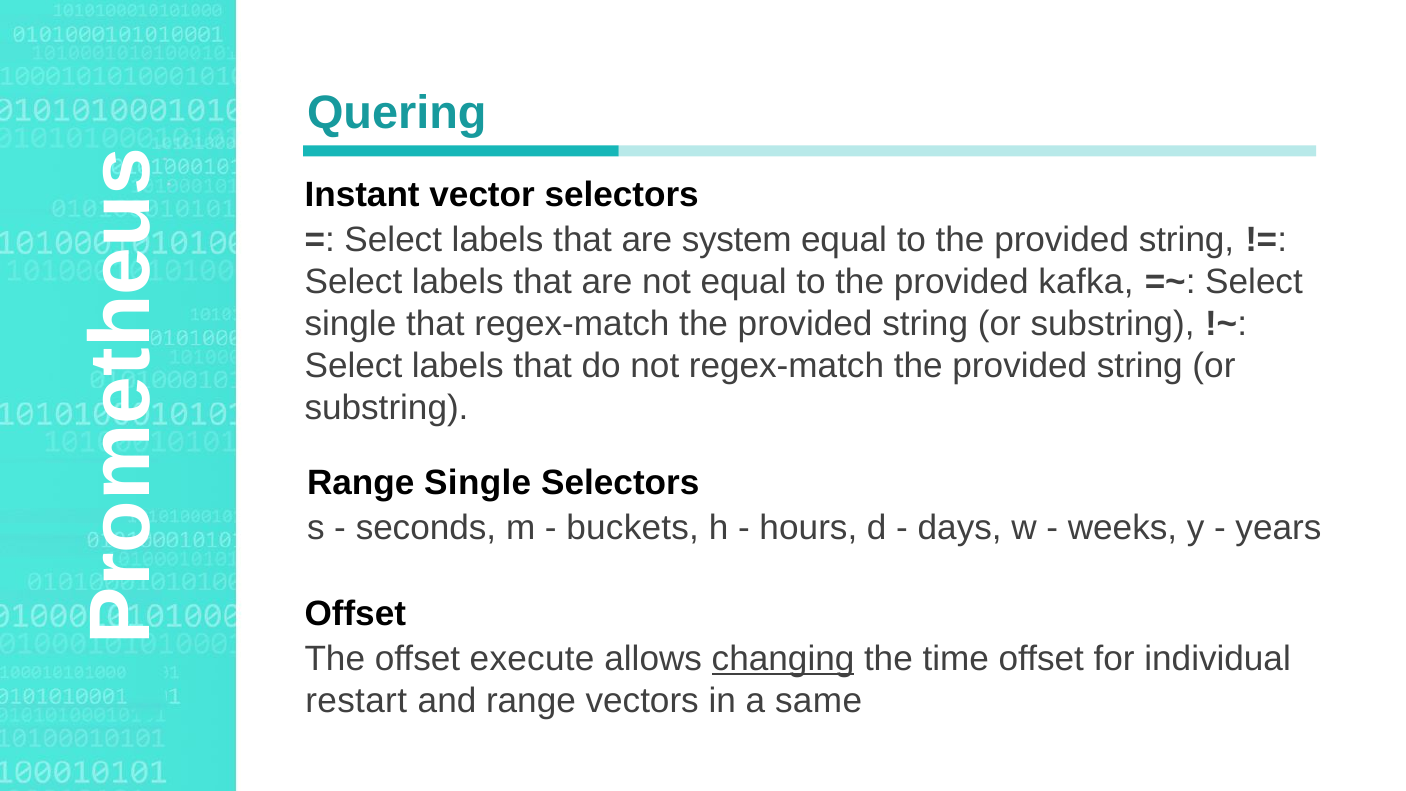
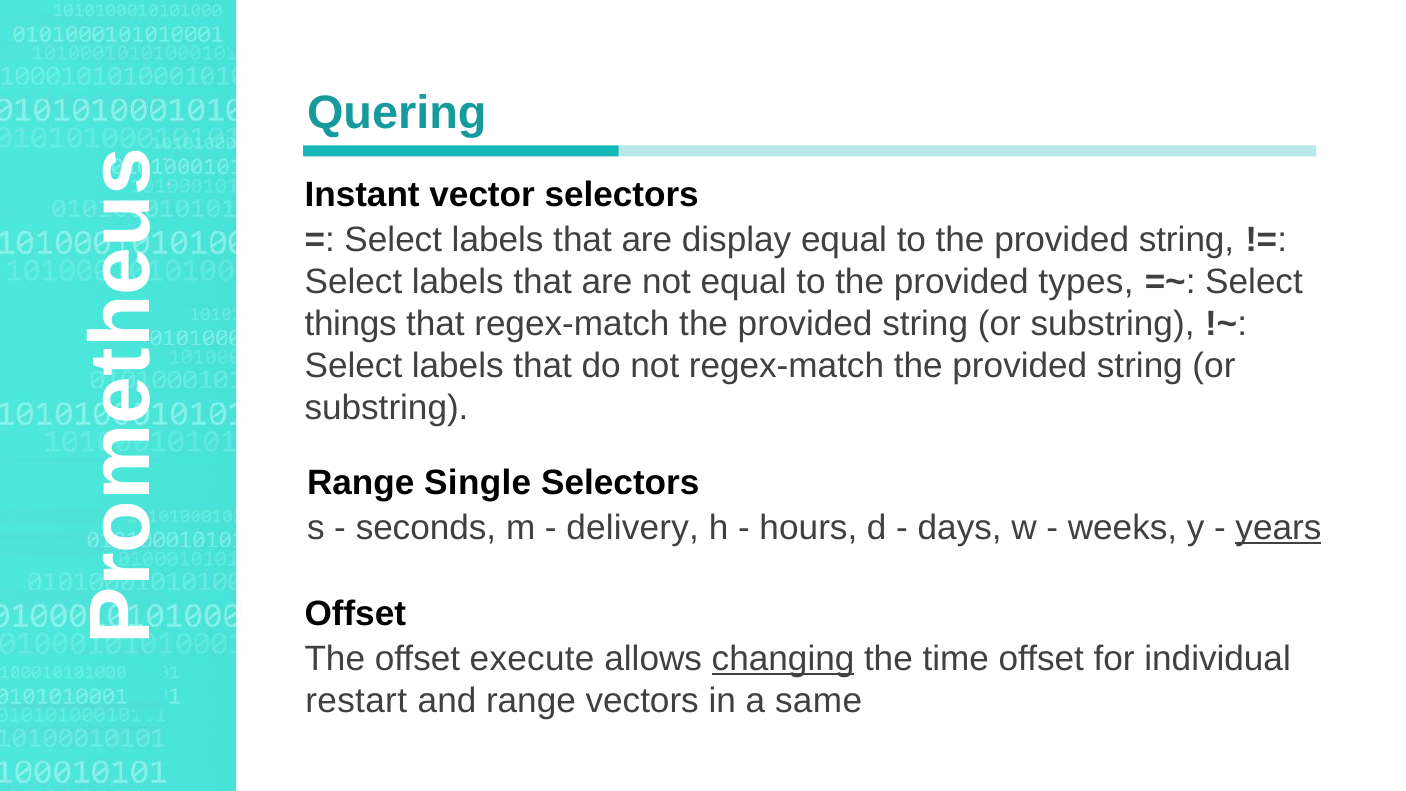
system: system -> display (737, 240)
kafka: kafka -> types (1086, 282)
single: single -> things (351, 324)
buckets: buckets -> delivery (633, 528)
years underline: none -> present (1278, 528)
